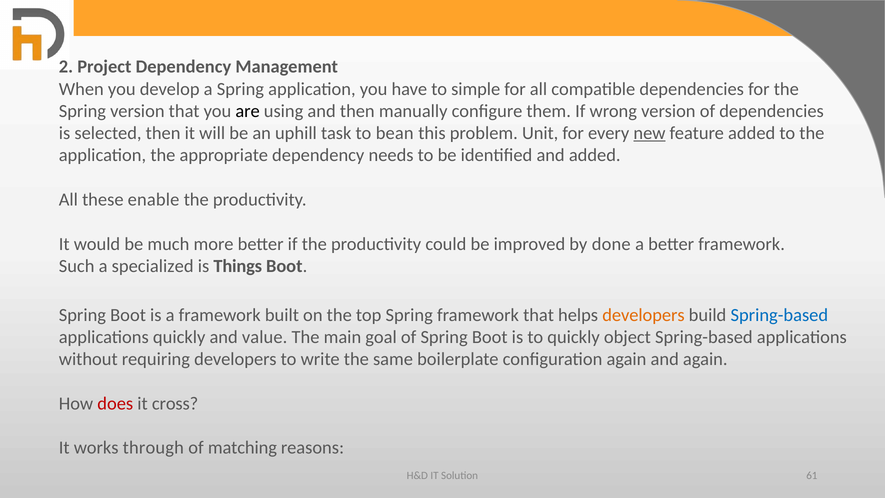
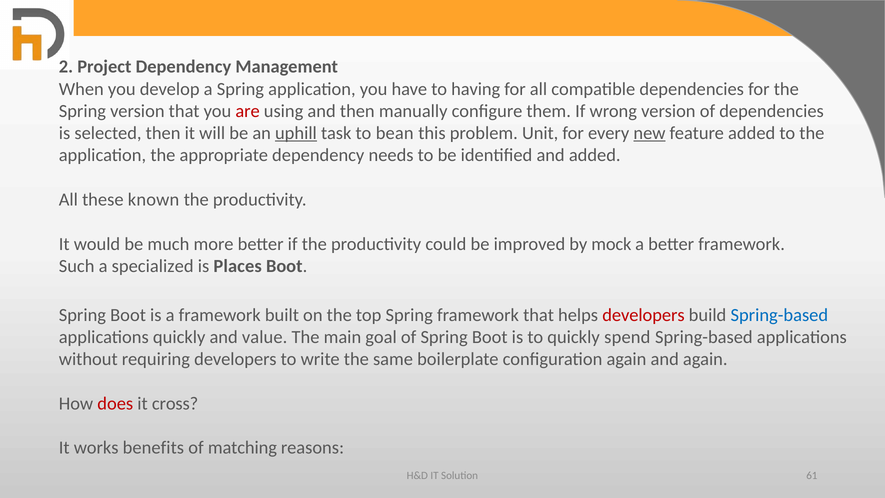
simple: simple -> having (476, 89)
are colour: black -> red (248, 111)
uphill underline: none -> present (296, 133)
enable: enable -> known (154, 200)
done: done -> mock (611, 244)
Things: Things -> Places (238, 266)
developers colour: orange -> red (643, 315)
object: object -> spend (627, 337)
through: through -> benefits (153, 448)
